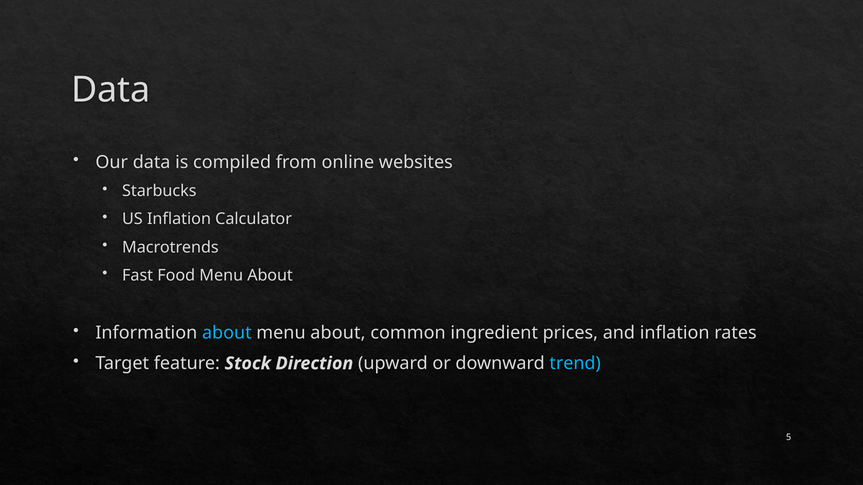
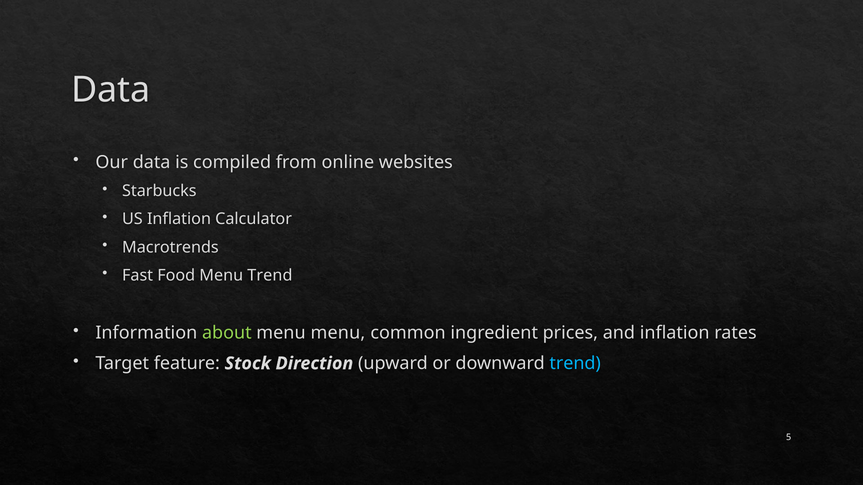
Food Menu About: About -> Trend (270, 275)
about colour: light blue -> light green (227, 333)
about: about -> menu (338, 333)
